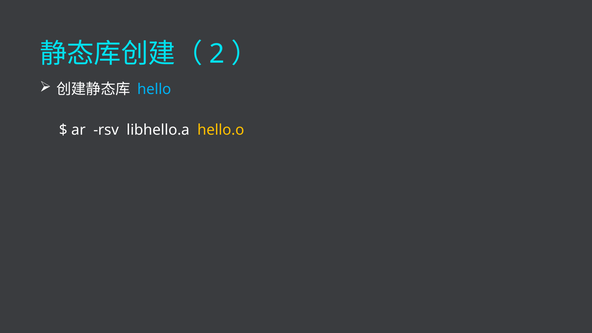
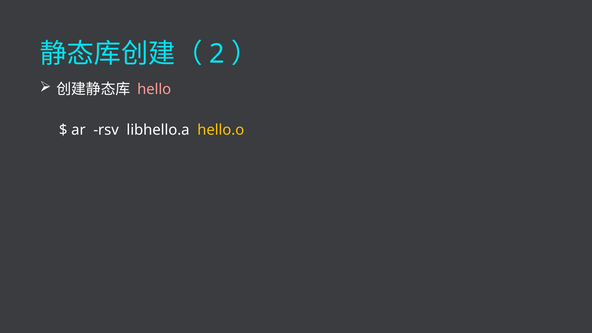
hello colour: light blue -> pink (154, 89)
